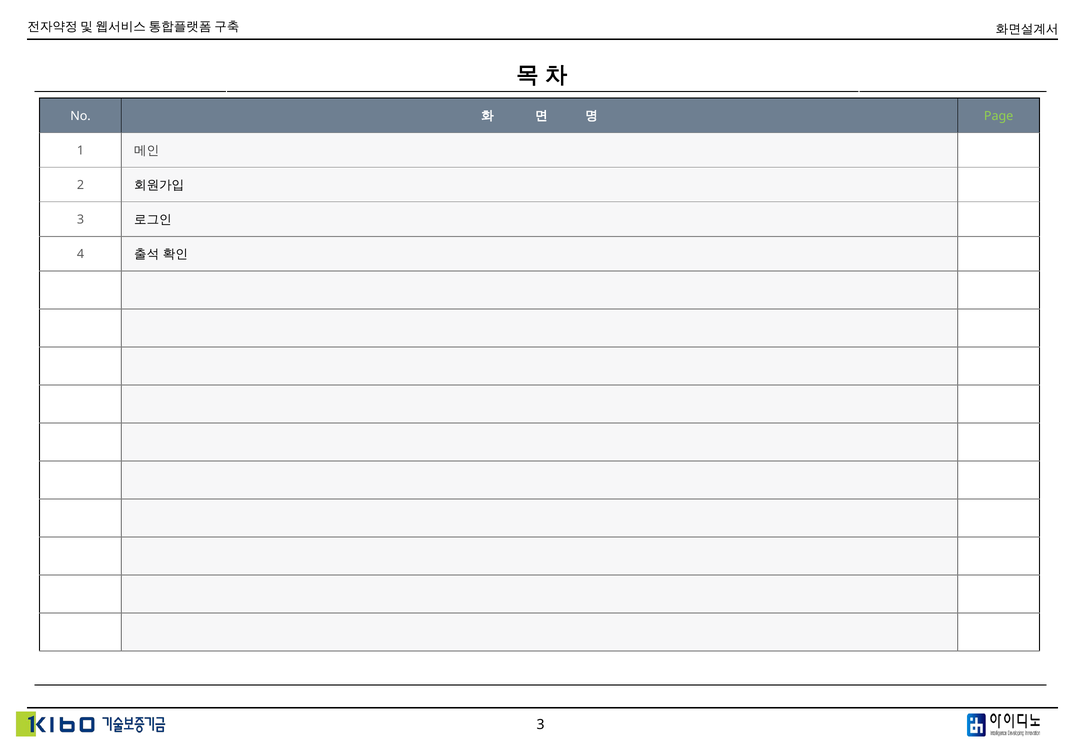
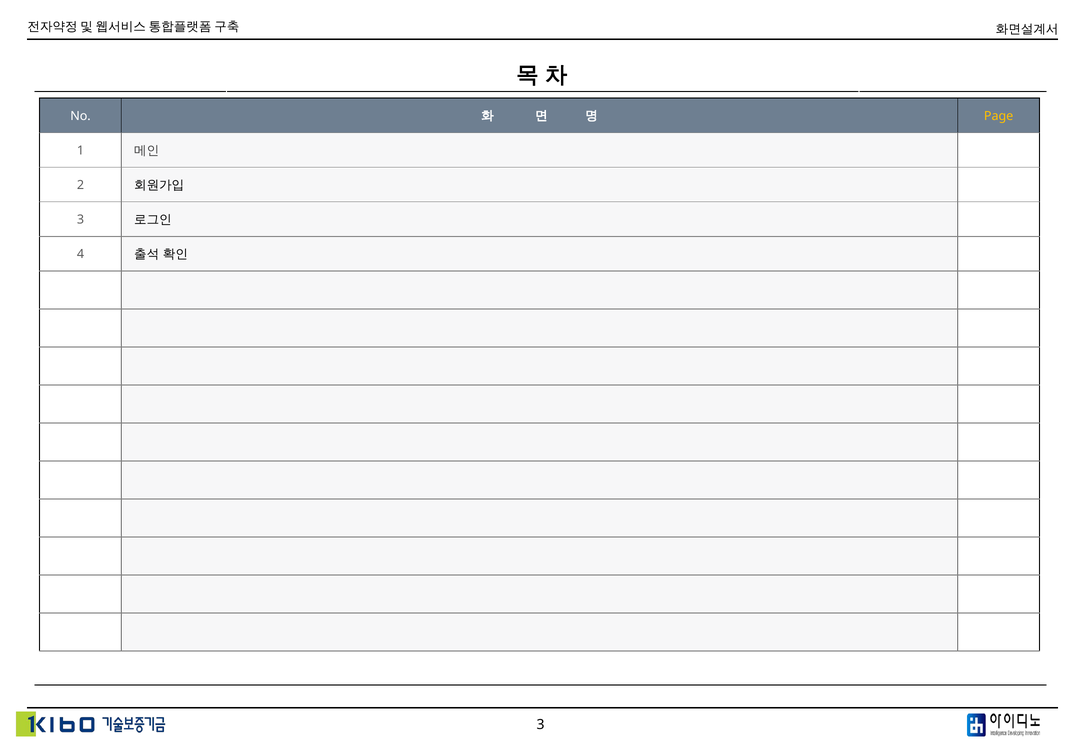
Page colour: light green -> yellow (999, 116)
